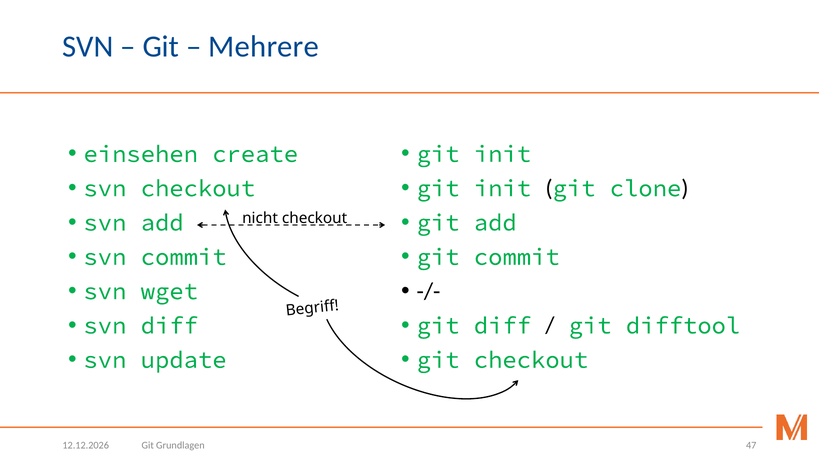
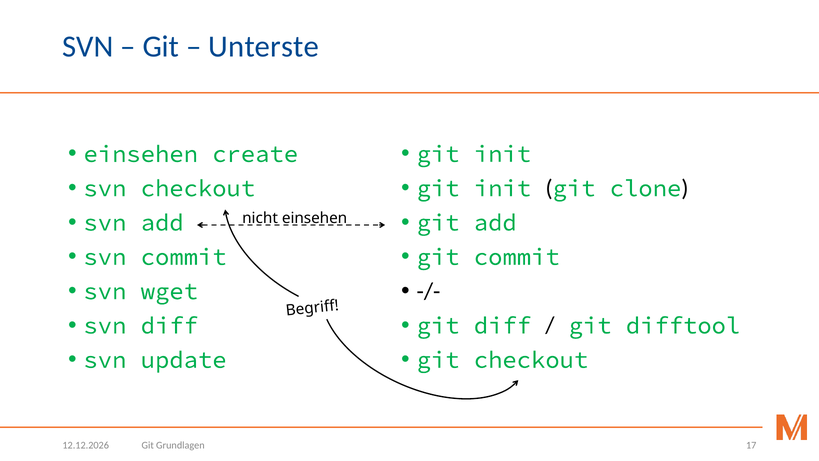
Mehrere: Mehrere -> Unterste (264, 46)
nicht checkout: checkout -> einsehen (315, 218)
47: 47 -> 17 (751, 445)
